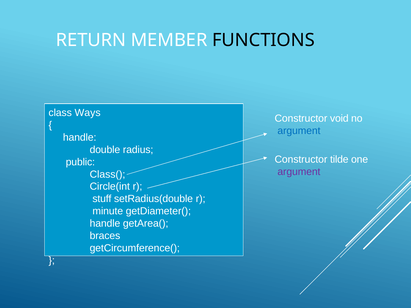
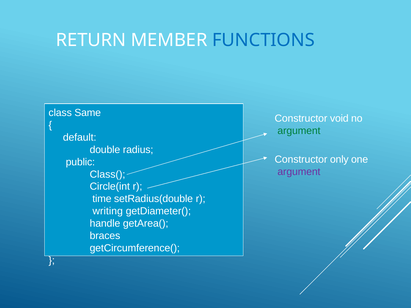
FUNCTIONS colour: black -> blue (263, 40)
Ways: Ways -> Same (88, 113)
argument colour: blue -> green (299, 131)
handle: handle -> default (80, 137)
tilde: tilde -> only (339, 160)
stuff: stuff -> time (102, 199)
minute: minute -> writing (108, 211)
